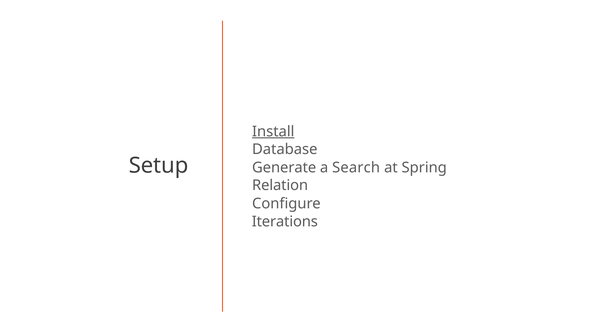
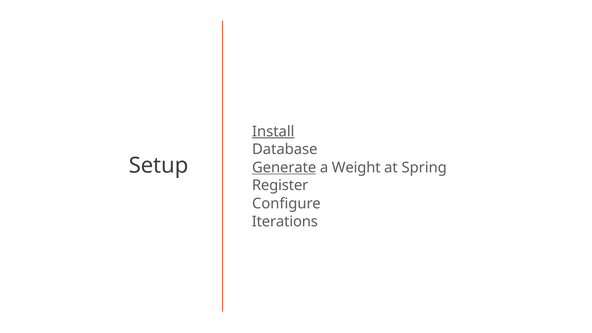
Generate underline: none -> present (284, 168)
Search: Search -> Weight (356, 168)
Relation: Relation -> Register (280, 185)
